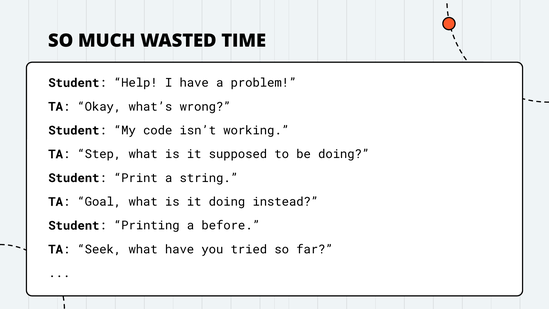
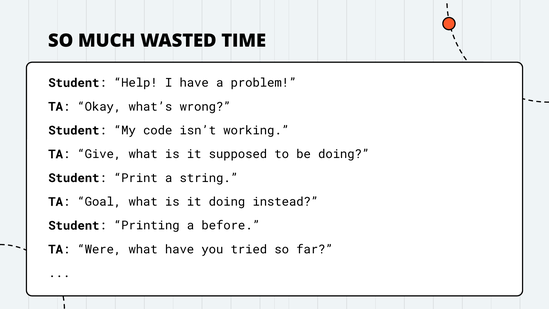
Step: Step -> Give (99, 154)
Seek: Seek -> Were (99, 249)
